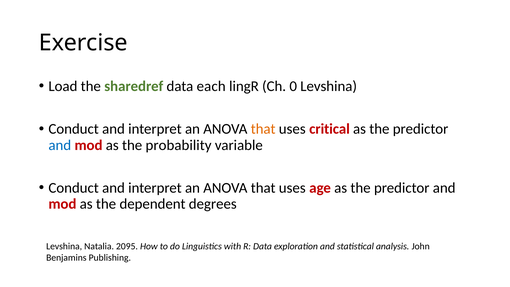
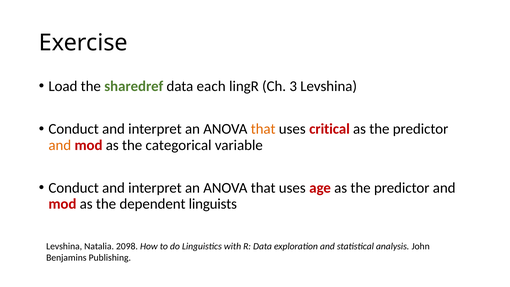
0: 0 -> 3 (293, 86)
and colour: blue -> orange (60, 145)
probability: probability -> categorical (179, 145)
degrees: degrees -> linguists (213, 204)
2095: 2095 -> 2098 (127, 246)
